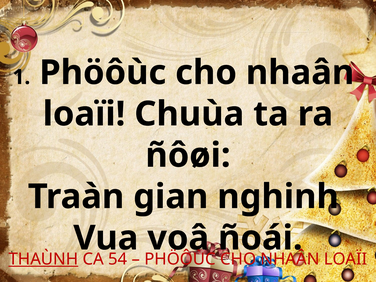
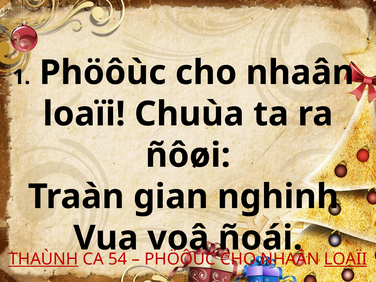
LOAÏI underline: none -> present (346, 259)
